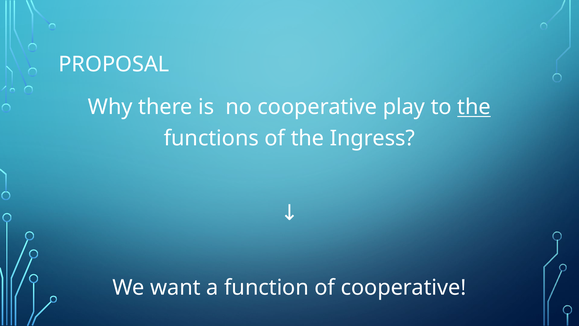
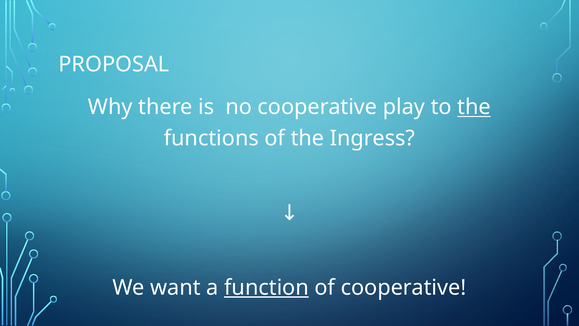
function underline: none -> present (266, 287)
